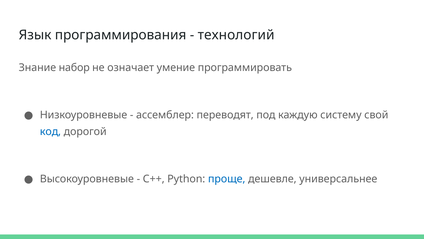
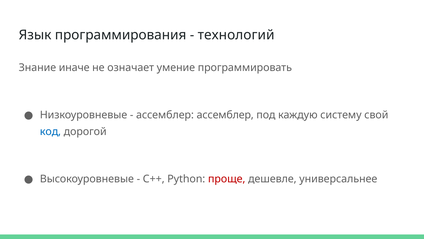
набор: набор -> иначе (74, 68)
ассемблер переводят: переводят -> ассемблер (225, 115)
проще colour: blue -> red (227, 179)
